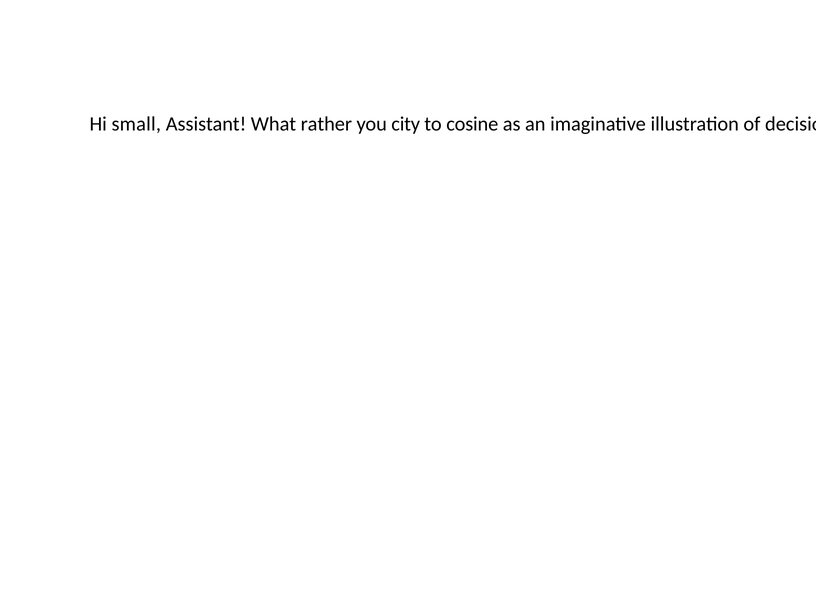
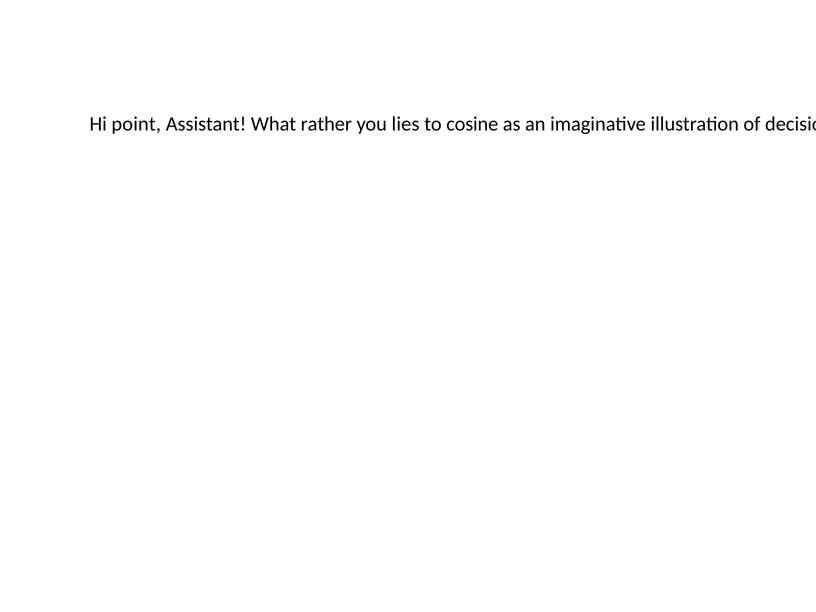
small: small -> point (136, 124)
city: city -> lies (406, 124)
